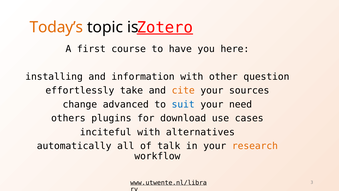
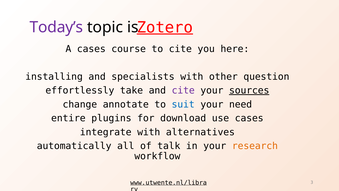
Today’s colour: orange -> purple (56, 27)
A first: first -> cases (91, 49)
to have: have -> cite (180, 49)
information: information -> specialists (143, 77)
cite colour: orange -> purple (183, 90)
sources underline: none -> present (249, 90)
advanced: advanced -> annotate (126, 104)
others: others -> entire (68, 118)
inciteful: inciteful -> integrate (106, 132)
